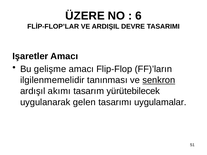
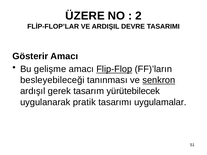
6: 6 -> 2 (138, 16)
Işaretler: Işaretler -> Gösterir (30, 56)
Flip-Flop underline: none -> present (114, 69)
ilgilenmemelidir: ilgilenmemelidir -> besleyebileceği (52, 80)
akımı: akımı -> gerek (59, 91)
gelen: gelen -> pratik (84, 102)
